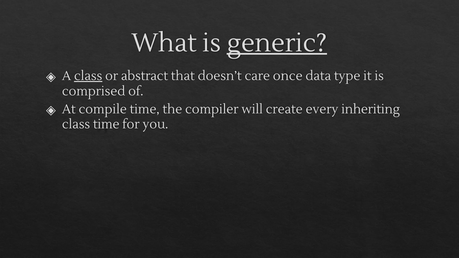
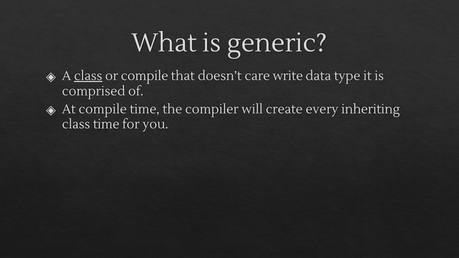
generic underline: present -> none (277, 43)
or abstract: abstract -> compile (145, 76)
once: once -> write (288, 76)
